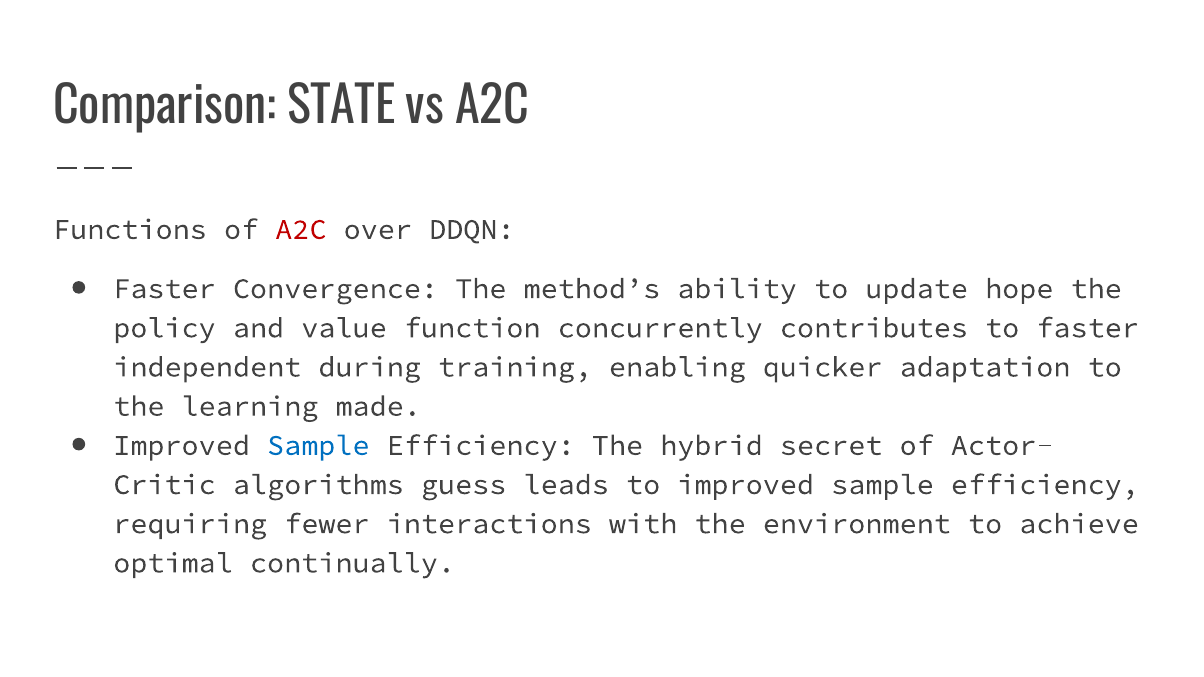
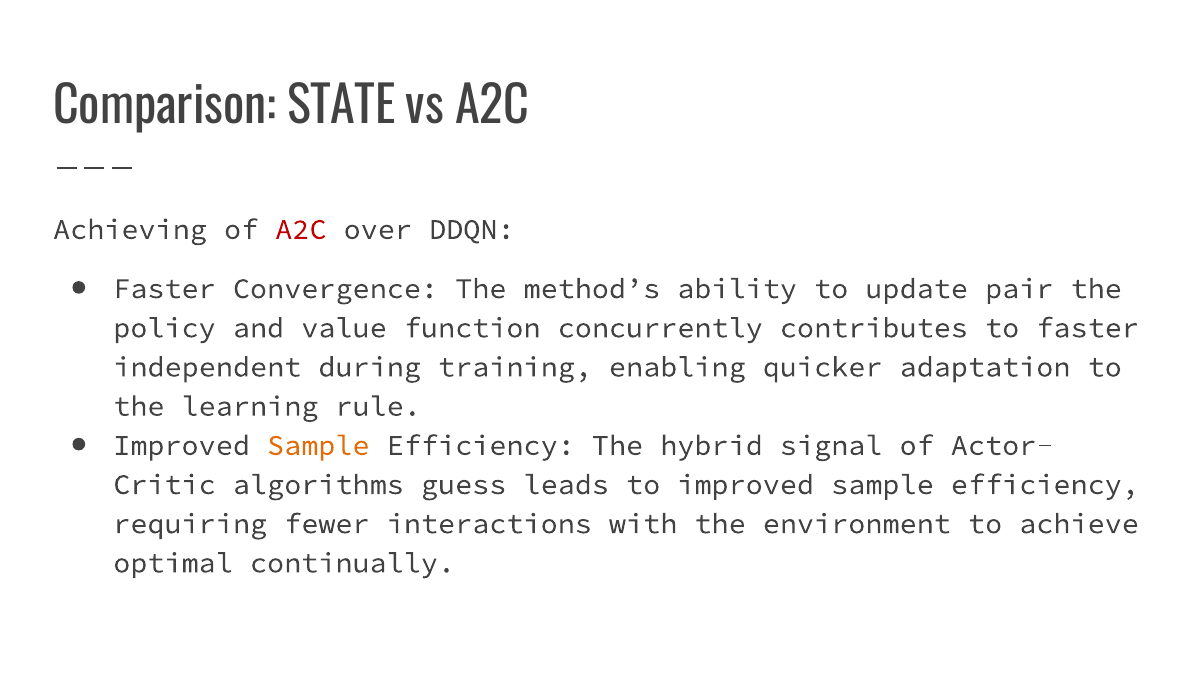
Functions: Functions -> Achieving (130, 230)
hope: hope -> pair (1019, 289)
made: made -> rule (378, 406)
Sample colour: blue -> orange (318, 446)
secret: secret -> signal (831, 446)
